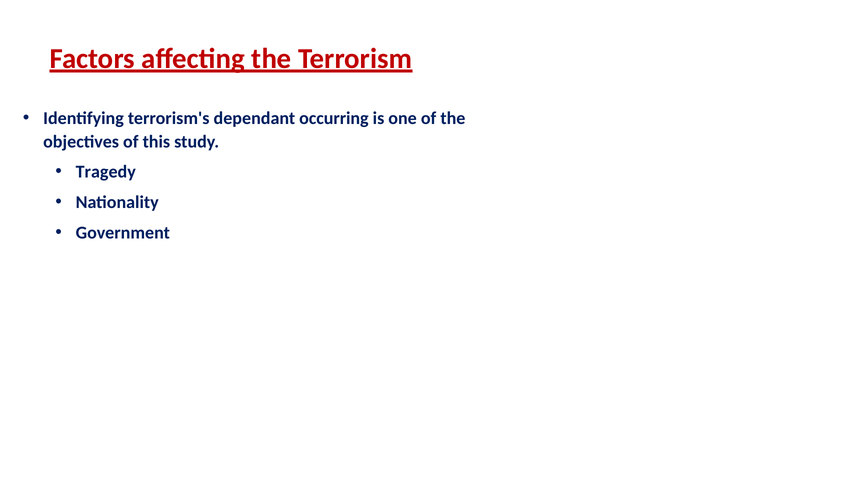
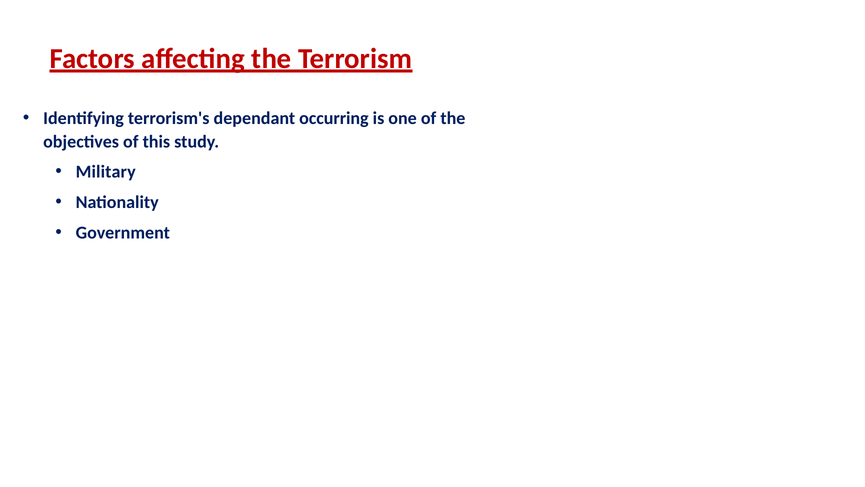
Tragedy: Tragedy -> Military (106, 172)
